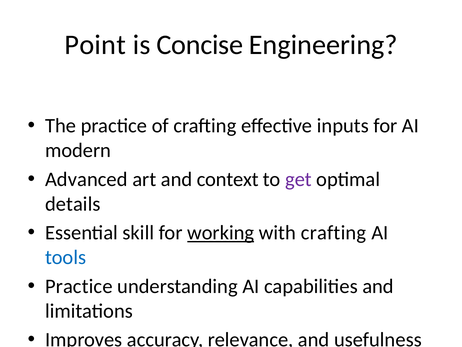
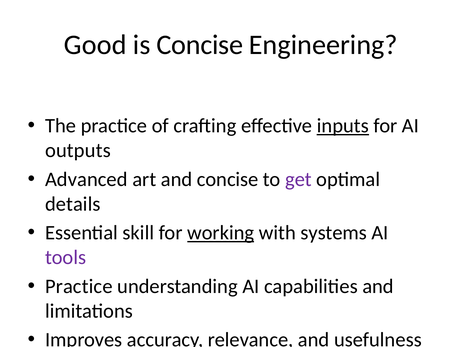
Point: Point -> Good (95, 45)
inputs underline: none -> present (343, 126)
modern: modern -> outputs (78, 150)
and context: context -> concise (228, 179)
with crafting: crafting -> systems (334, 232)
tools colour: blue -> purple (66, 257)
